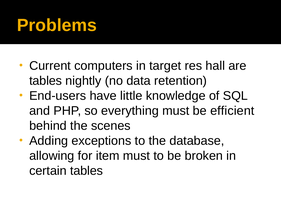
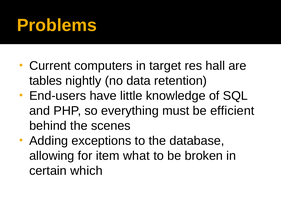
item must: must -> what (136, 156)
certain tables: tables -> which (86, 171)
